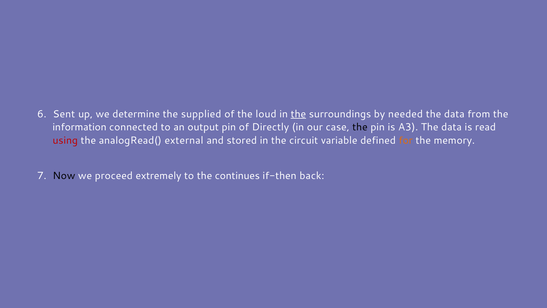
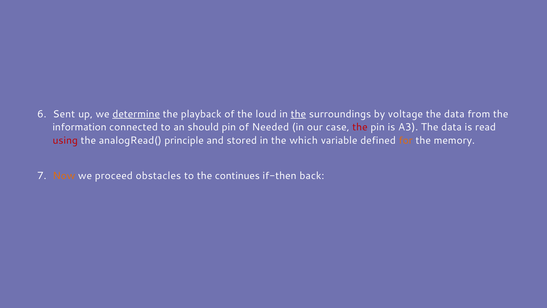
determine underline: none -> present (136, 114)
supplied: supplied -> playback (201, 114)
needed: needed -> voltage (405, 114)
output: output -> should (203, 127)
Directly: Directly -> Needed (270, 127)
the colour: black -> red (360, 127)
external: external -> principle (184, 140)
circuit: circuit -> which (304, 140)
Now colour: black -> orange (64, 176)
extremely: extremely -> obstacles (158, 176)
